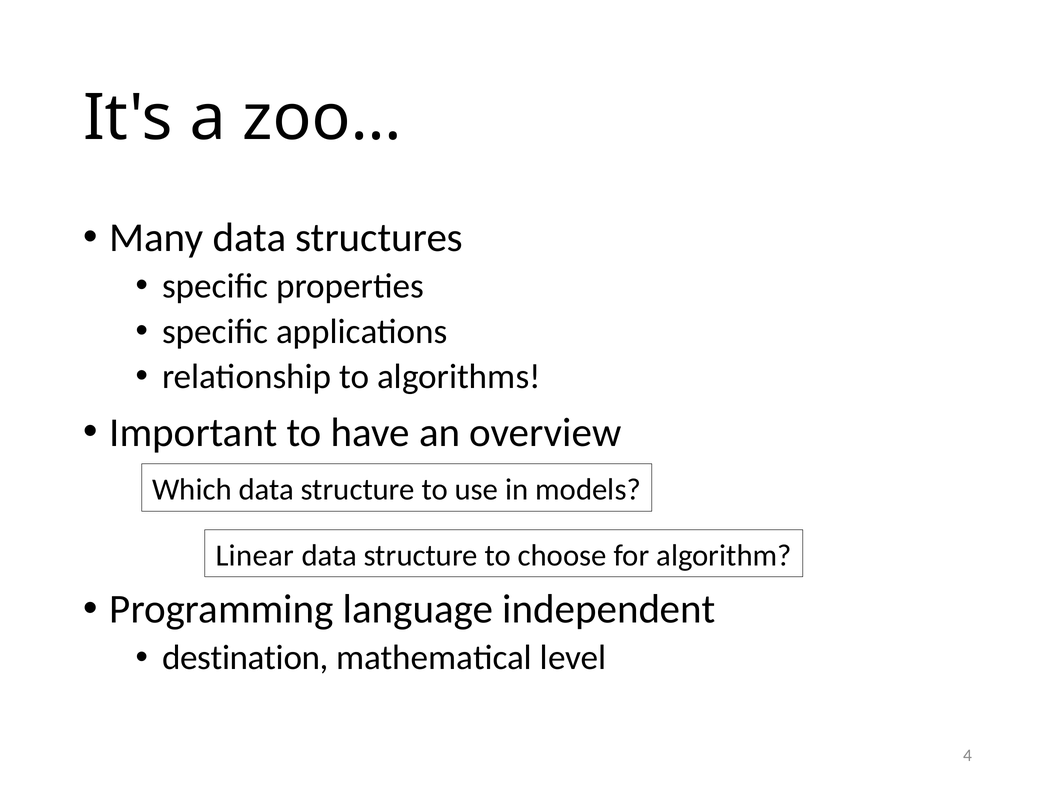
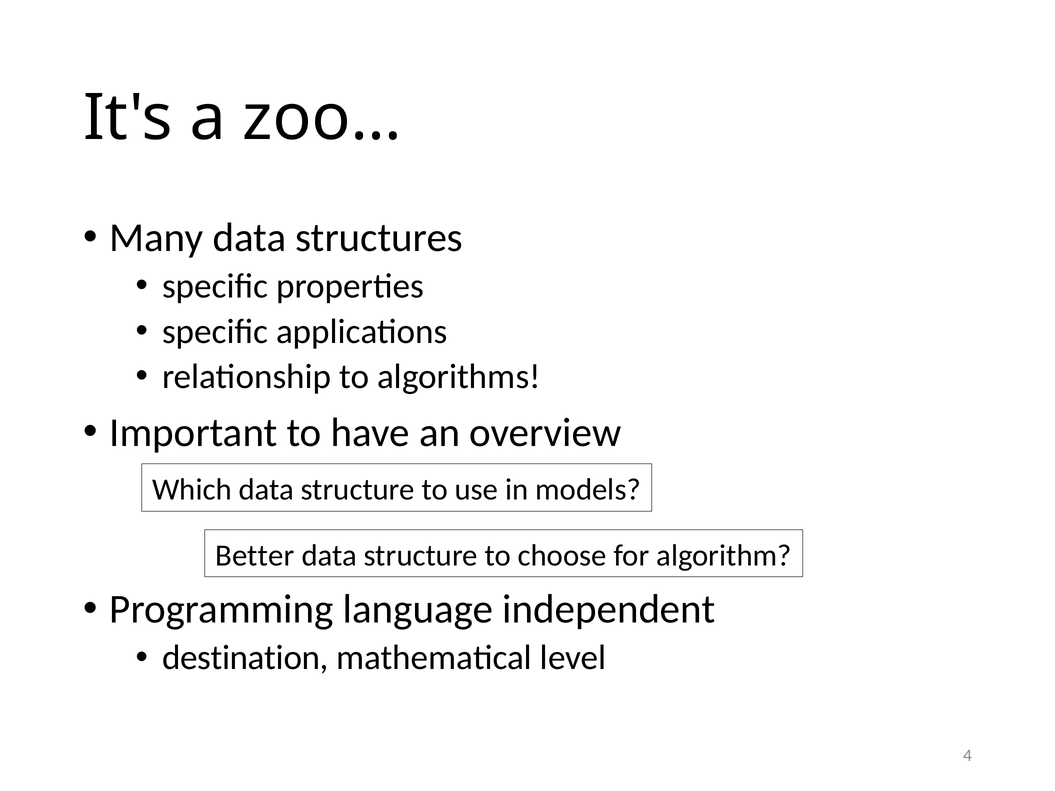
Linear: Linear -> Better (255, 556)
